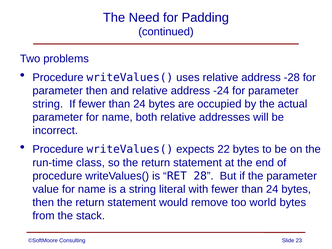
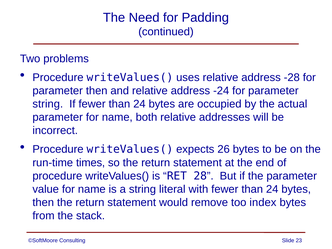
22: 22 -> 26 (224, 149)
class: class -> times (91, 163)
world: world -> index (263, 202)
